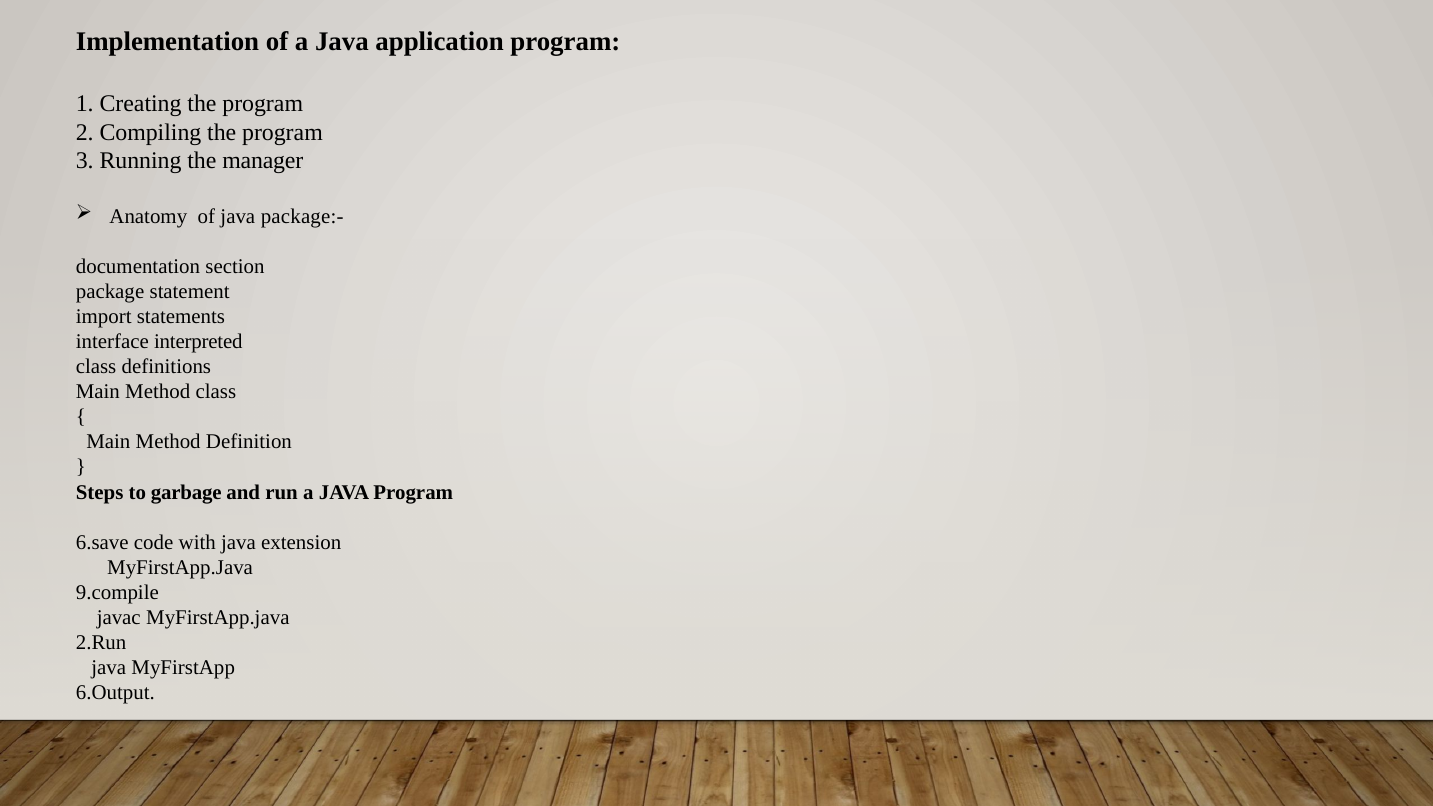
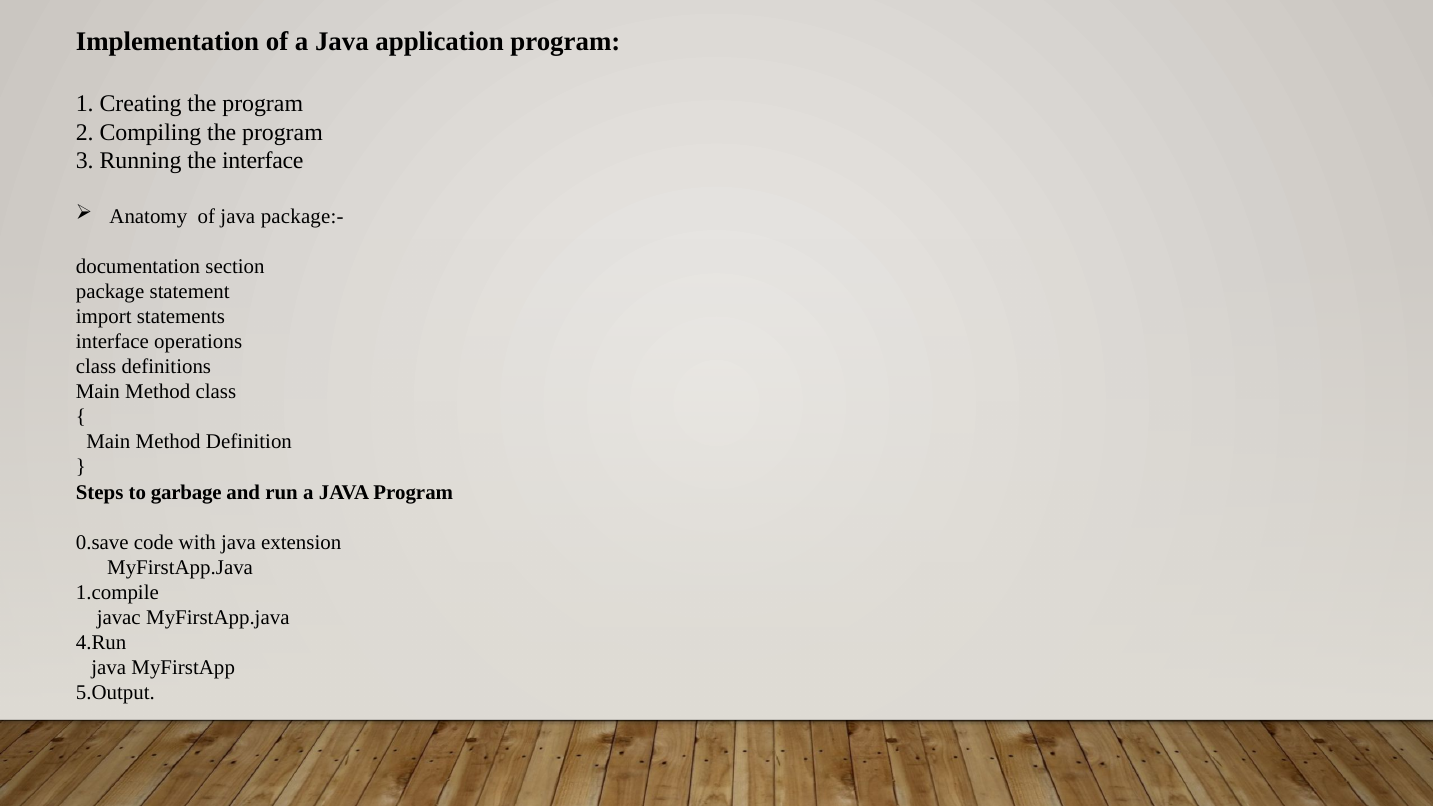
the manager: manager -> interface (263, 161)
interpreted: interpreted -> operations (198, 342)
6.save: 6.save -> 0.save (102, 542)
9.compile: 9.compile -> 1.compile (117, 593)
2.Run: 2.Run -> 4.Run (101, 643)
6.Output: 6.Output -> 5.Output (115, 693)
